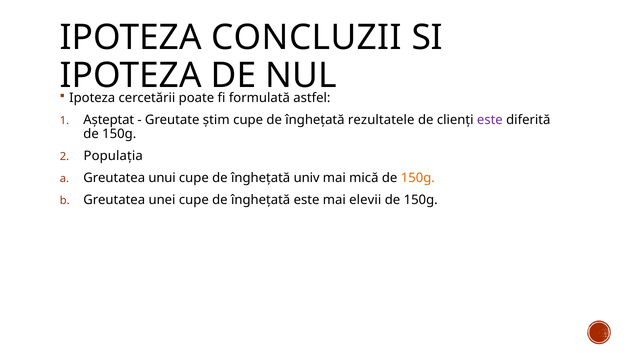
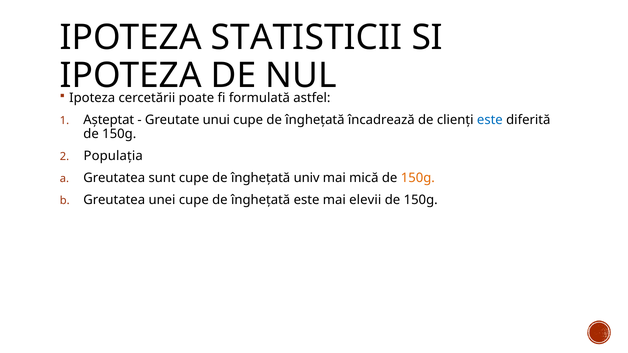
CONCLUZII: CONCLUZII -> STATISTICII (307, 38)
știm: știm -> unui (216, 120)
rezultatele: rezultatele -> încadrează (381, 120)
este colour: purple -> blue (490, 120)
unui: unui -> sunt (162, 178)
